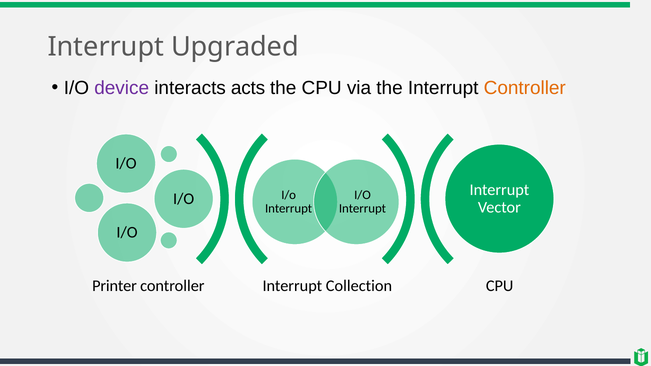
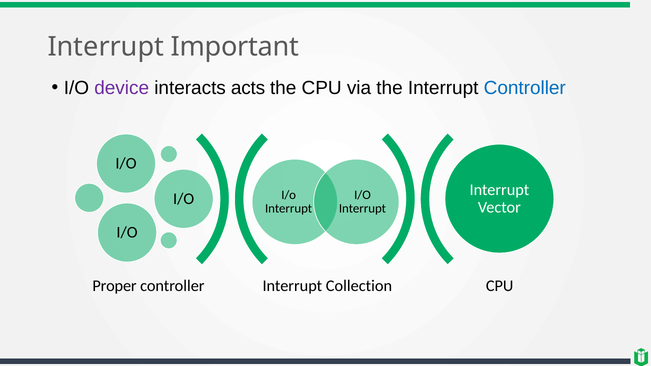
Upgraded: Upgraded -> Important (235, 47)
Controller colour: orange -> blue (525, 88)
Printer: Printer -> Proper (115, 286)
